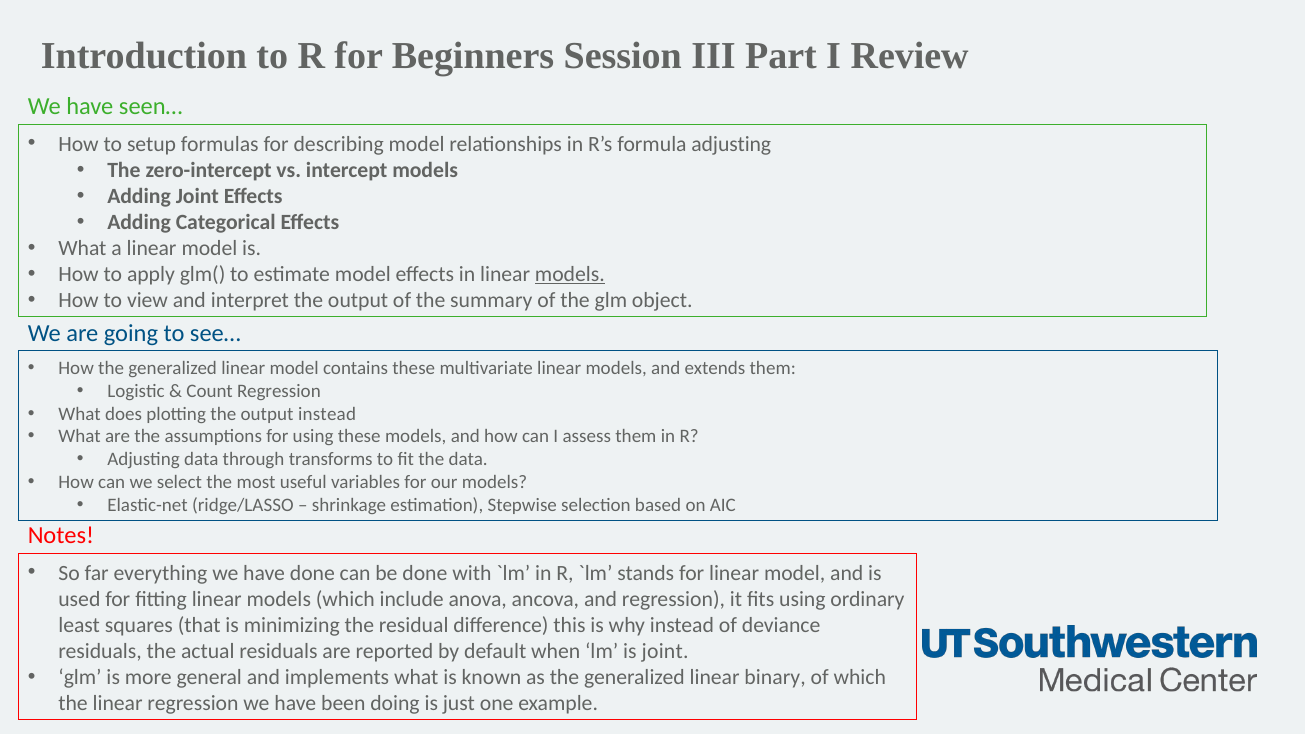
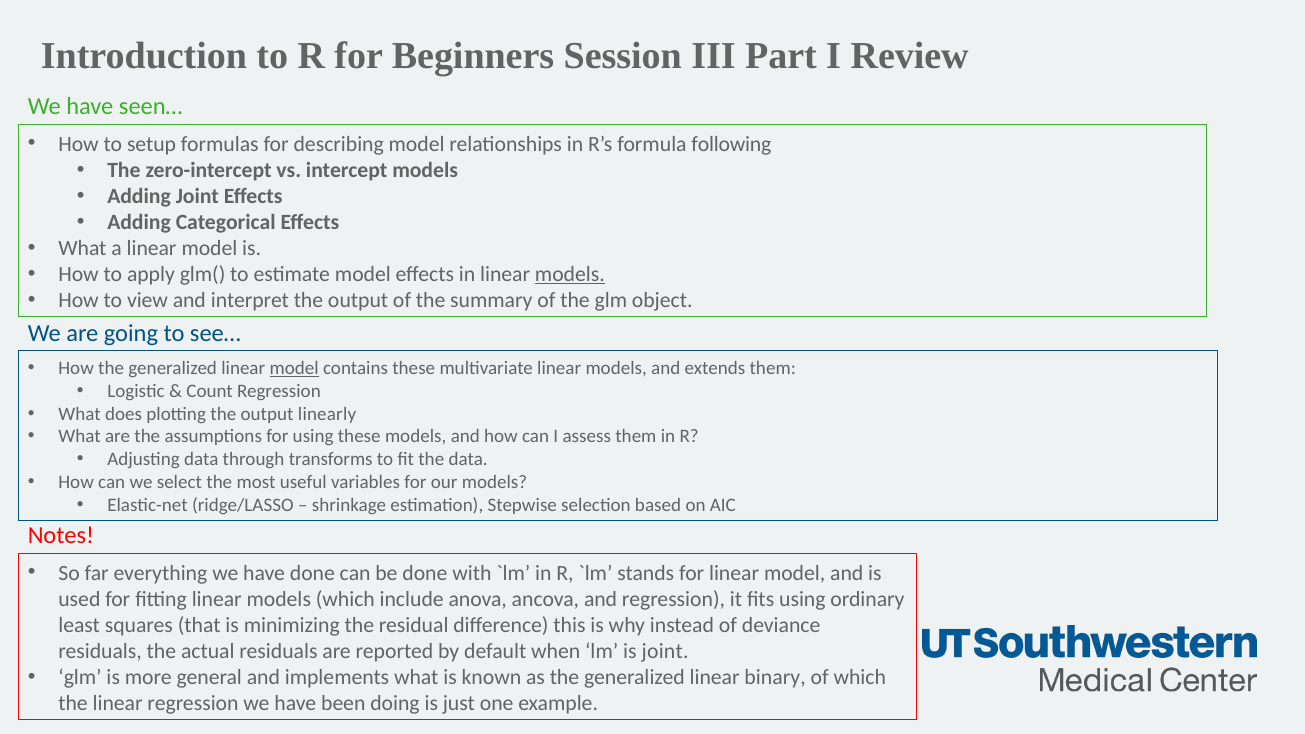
formula adjusting: adjusting -> following (731, 144)
model underline: none -> present (294, 368)
output instead: instead -> linearly (327, 414)
